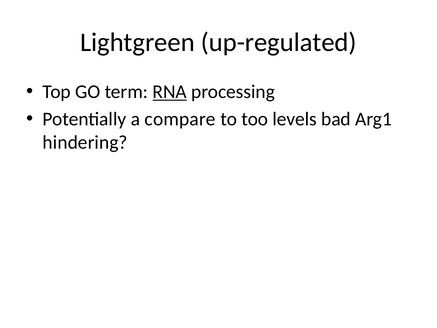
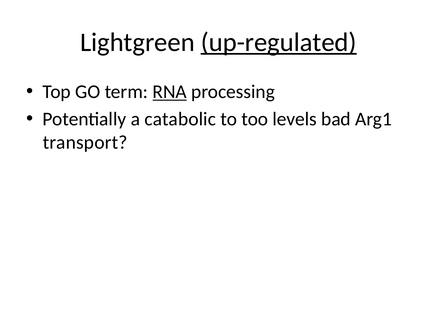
up-regulated underline: none -> present (279, 42)
compare: compare -> catabolic (180, 119)
hindering: hindering -> transport (85, 142)
